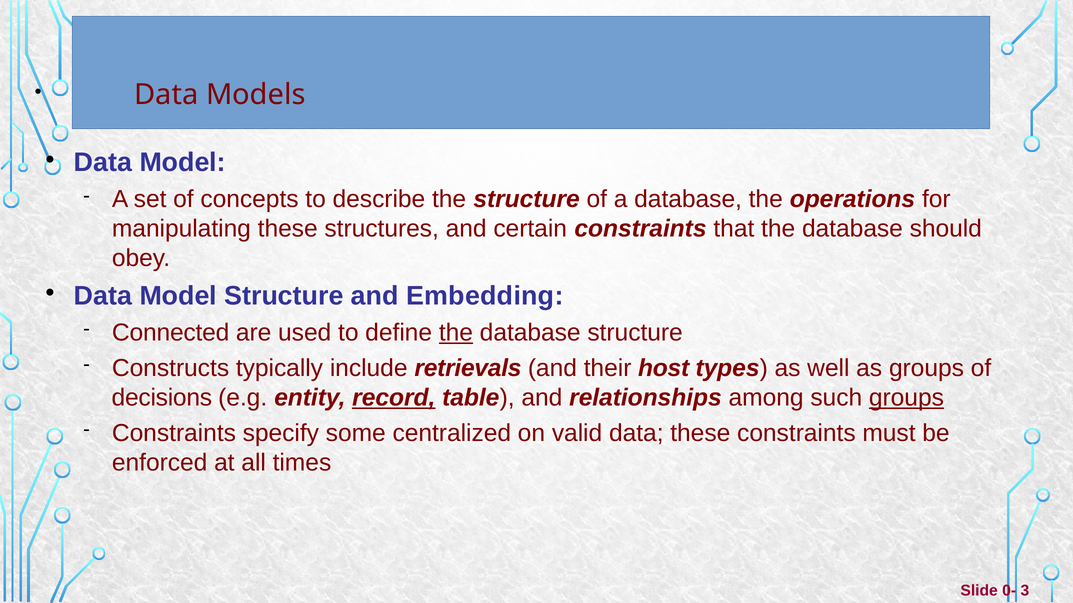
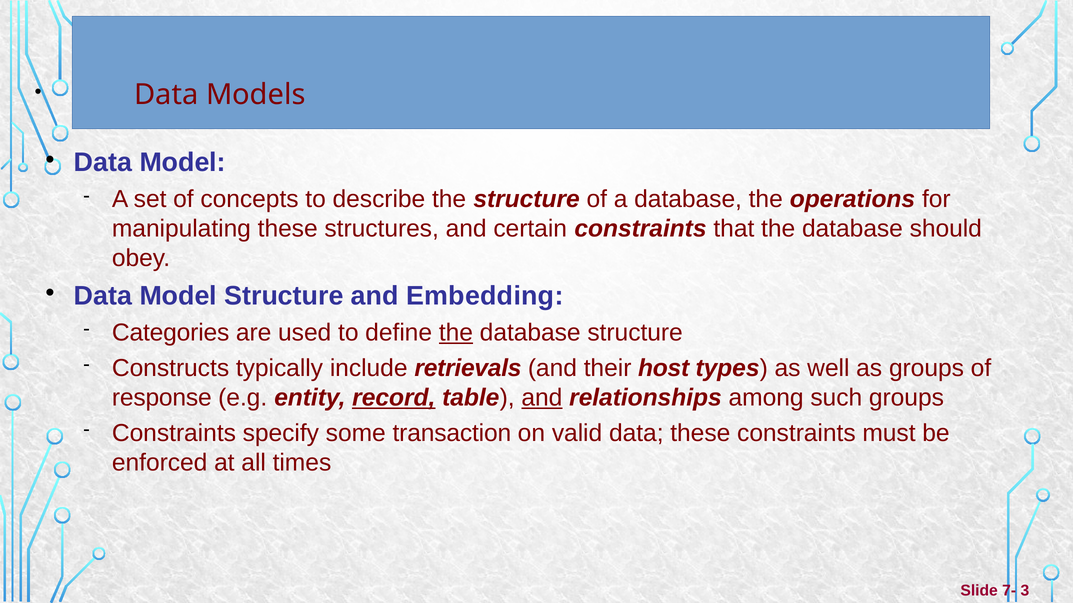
Connected: Connected -> Categories (171, 333)
decisions: decisions -> response (162, 398)
and underline: none -> present (542, 398)
groups underline: present -> none (906, 398)
centralized: centralized -> transaction (452, 434)
0-: 0- -> 7- (1009, 591)
